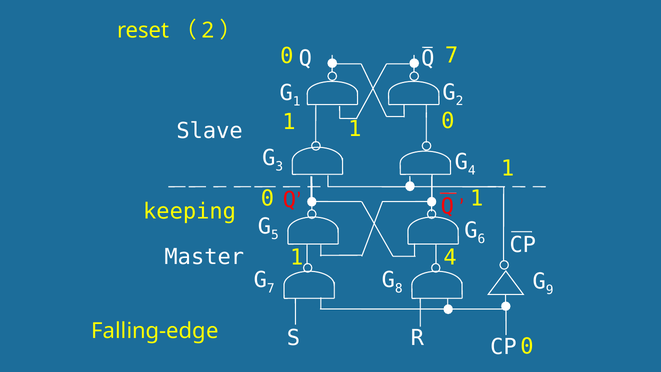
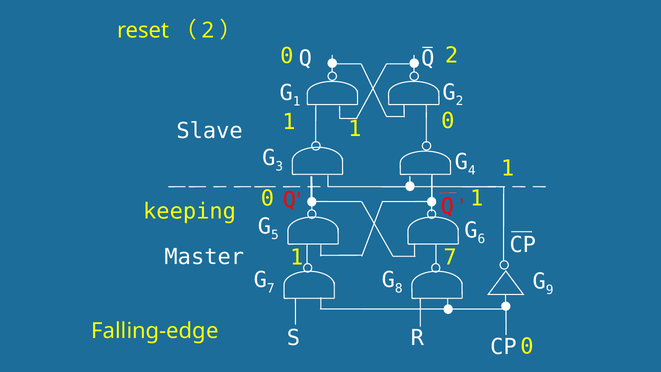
0 7: 7 -> 2 (452, 55)
1 4: 4 -> 7 (450, 257)
